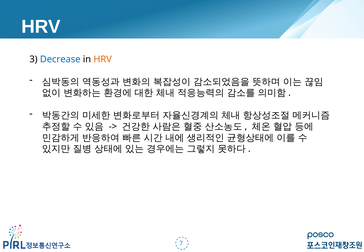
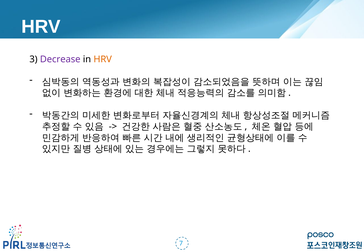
Decrease colour: blue -> purple (60, 59)
